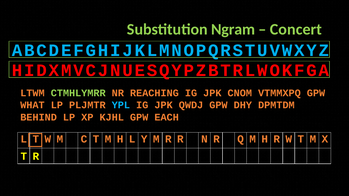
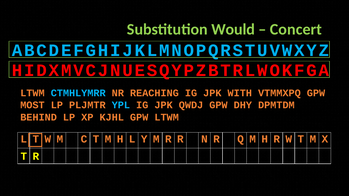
Ngram: Ngram -> Would (233, 29)
CTMHLYMRR colour: light green -> light blue (78, 93)
CNOM: CNOM -> WITH (240, 93)
WHAT: WHAT -> MOST (32, 105)
GPW EACH: EACH -> LTWM (167, 117)
